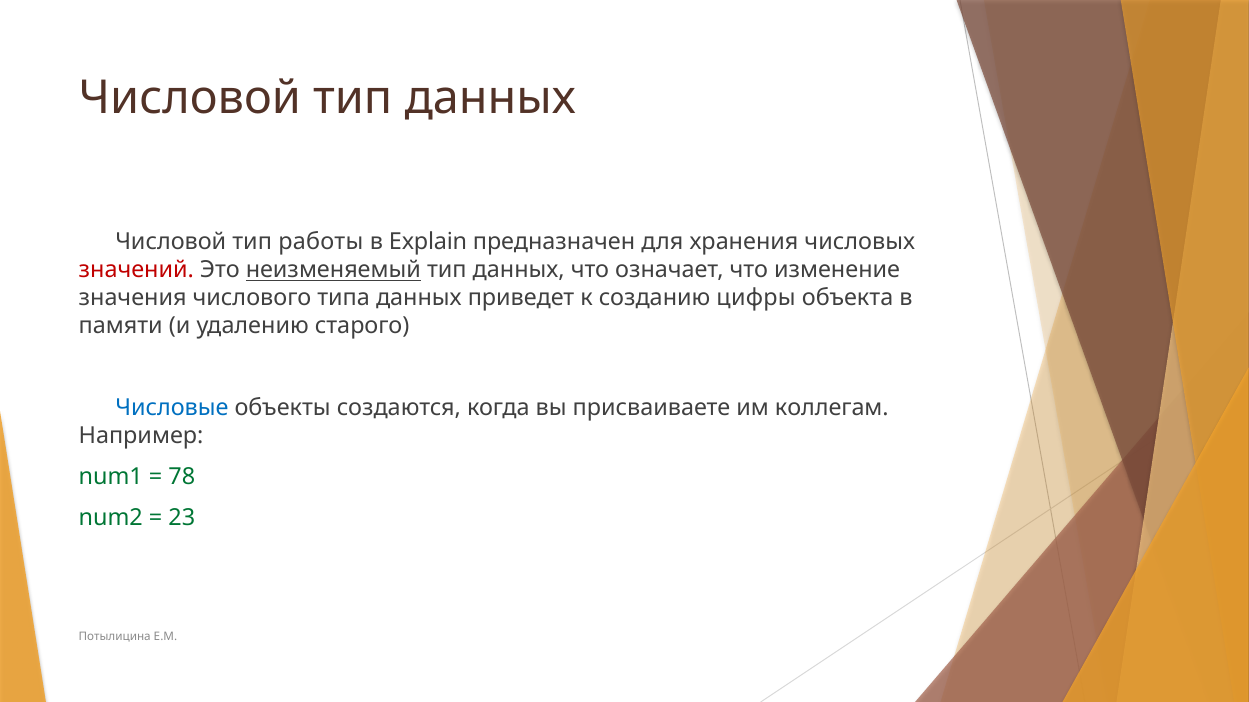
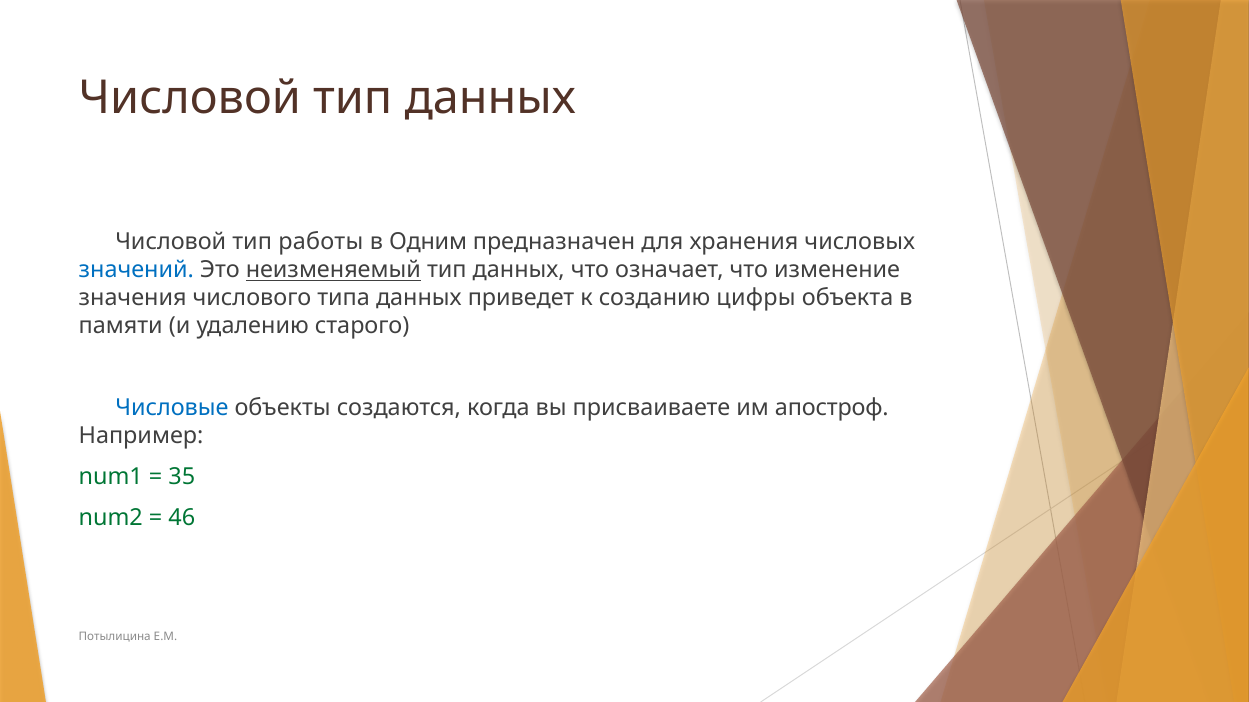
Explain: Explain -> Одним (428, 242)
значений colour: red -> blue (136, 270)
коллегам: коллегам -> апостроф (832, 408)
78: 78 -> 35 (182, 477)
23: 23 -> 46 (182, 519)
